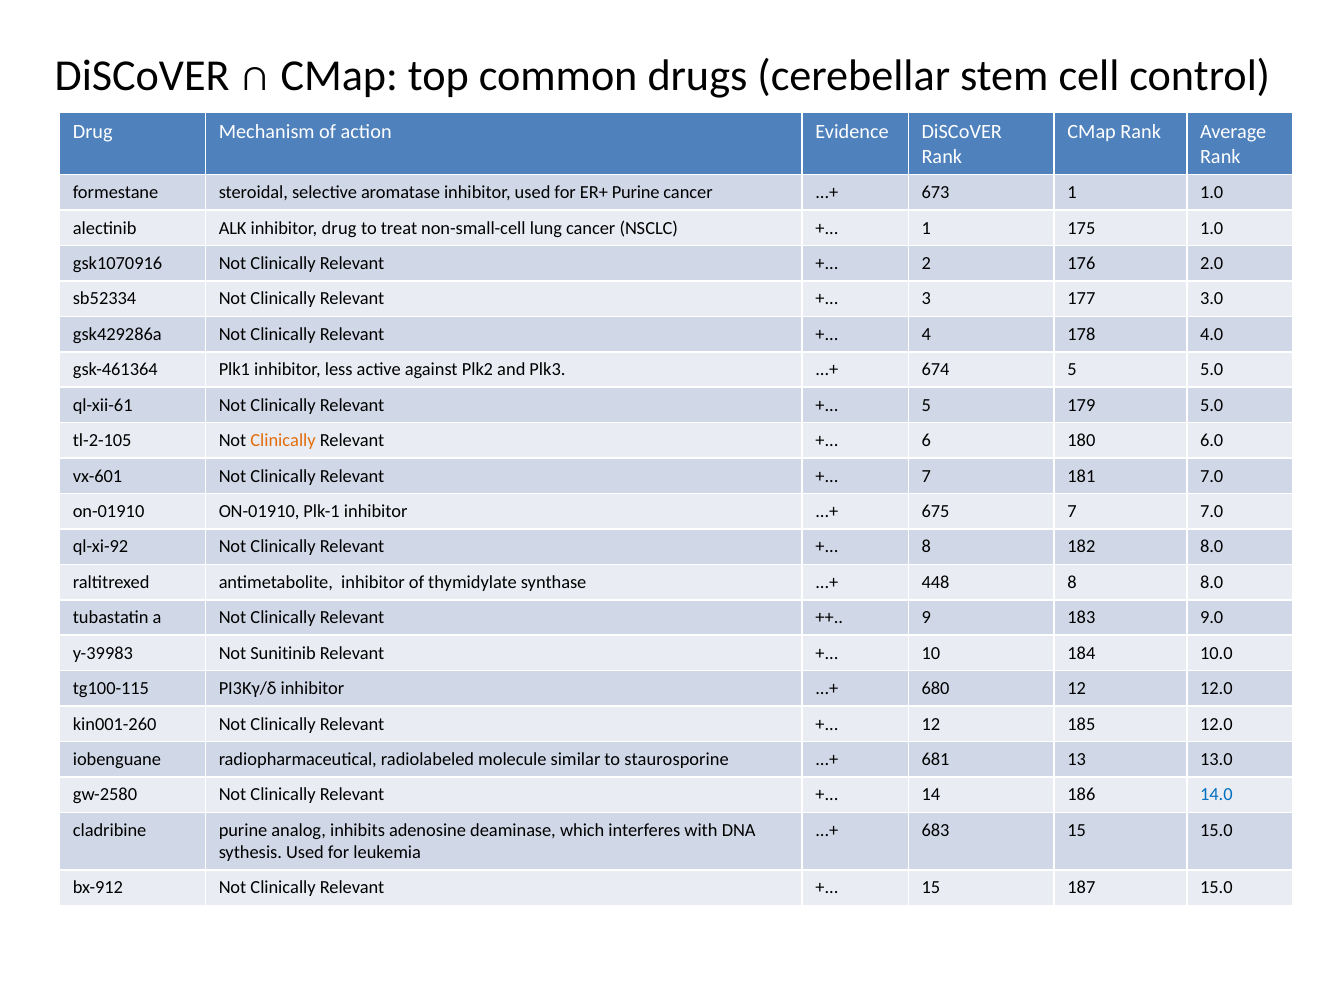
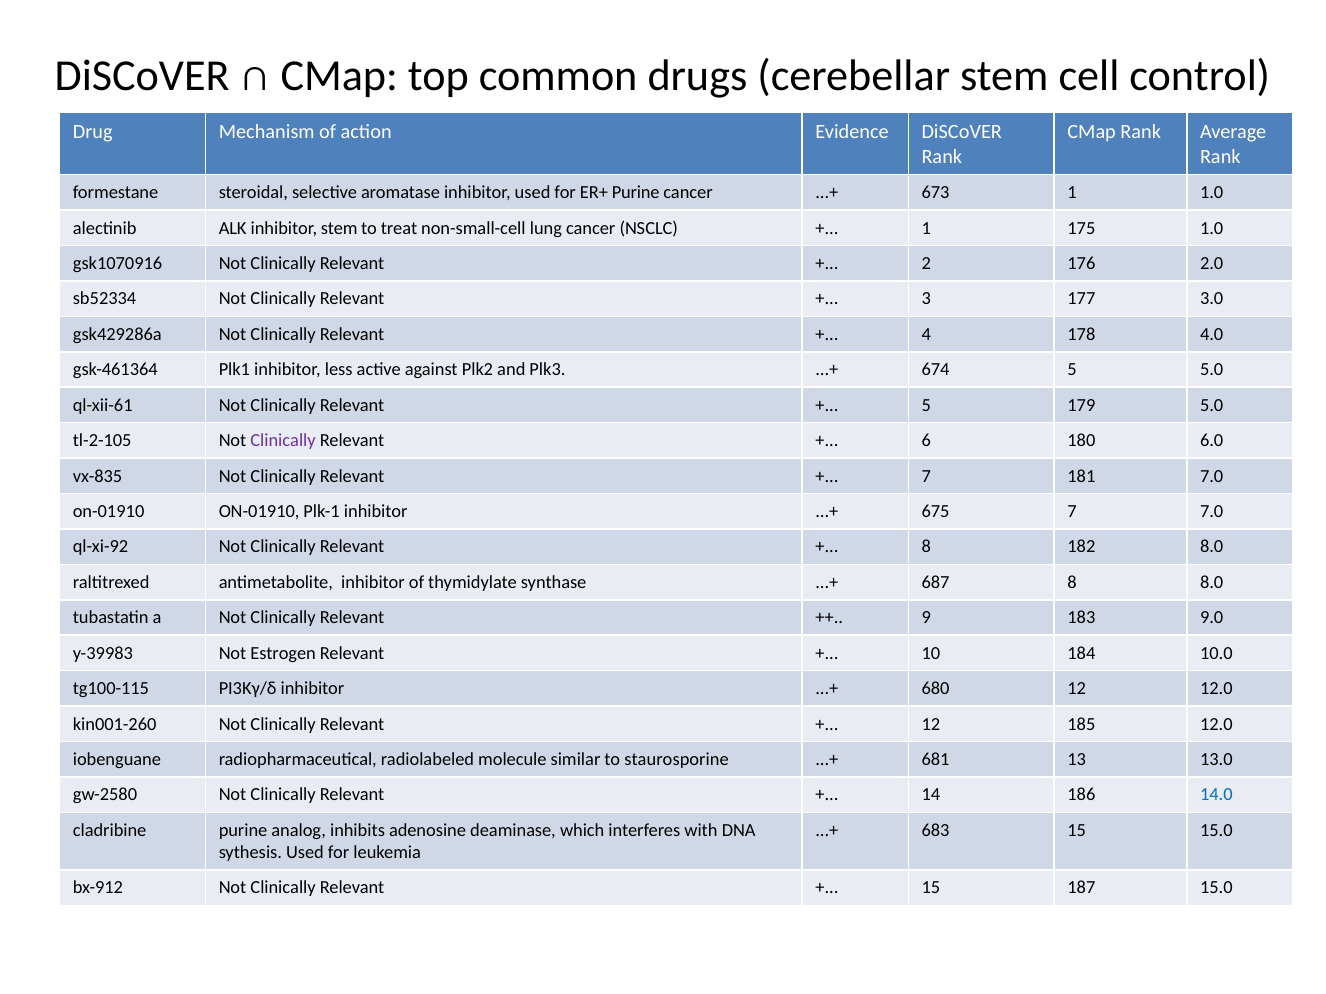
inhibitor drug: drug -> stem (339, 228)
Clinically colour: orange -> purple (283, 441)
vx-601: vx-601 -> vx-835 (98, 476)
448: 448 -> 687 (936, 583)
Sunitinib: Sunitinib -> Estrogen (283, 653)
